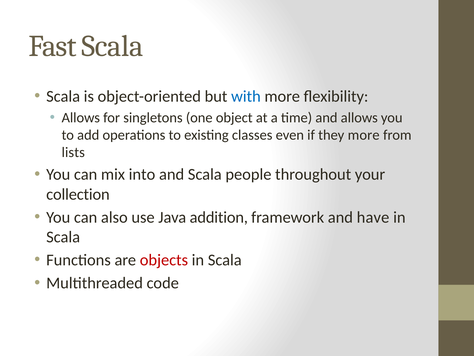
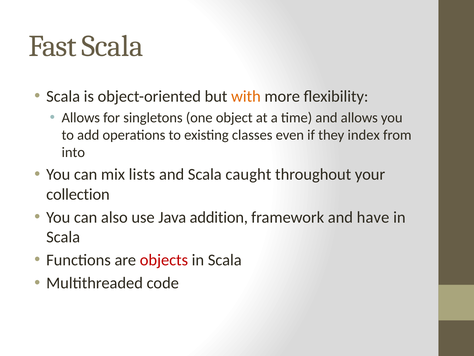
with colour: blue -> orange (246, 96)
they more: more -> index (364, 135)
lists: lists -> into (73, 152)
into: into -> lists (142, 174)
people: people -> caught (248, 174)
